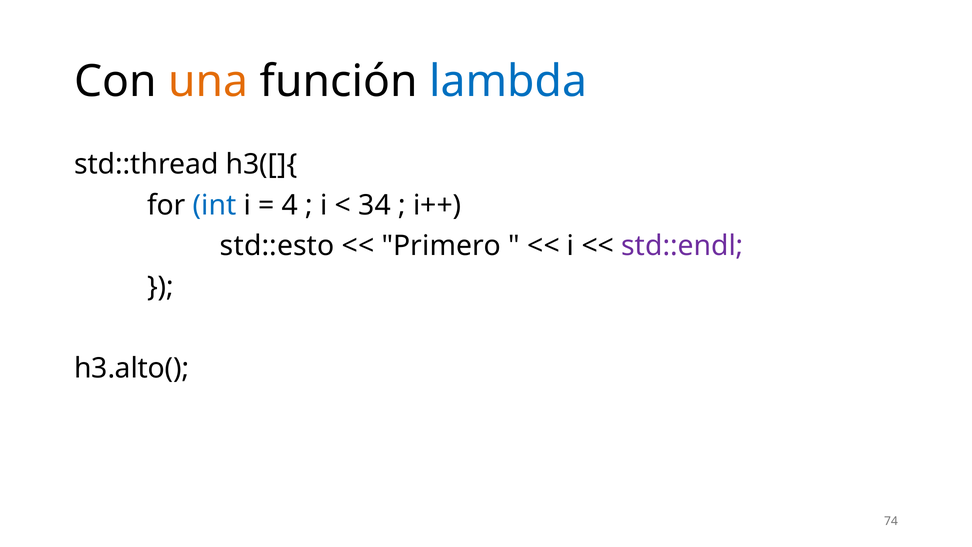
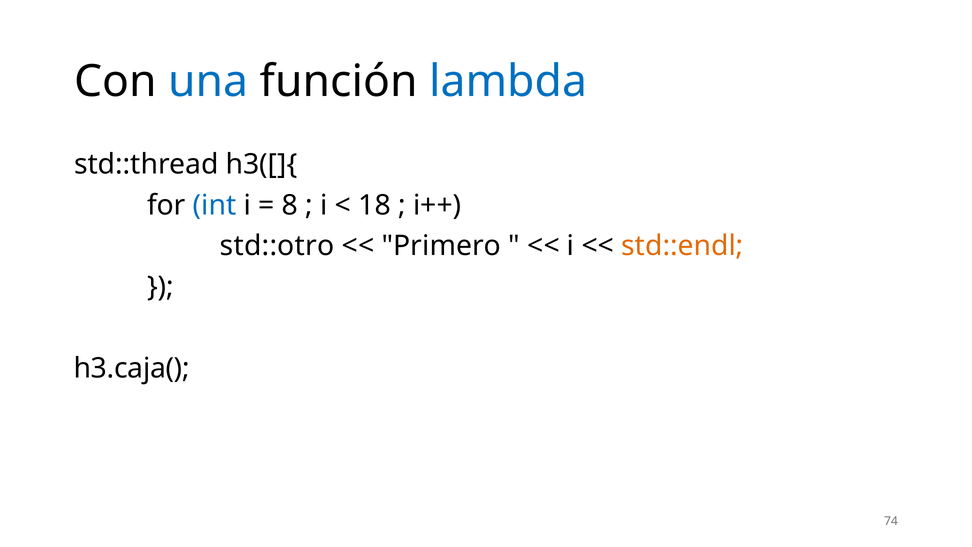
una colour: orange -> blue (208, 82)
4: 4 -> 8 (290, 205)
34: 34 -> 18 (375, 205)
std::esto: std::esto -> std::otro (277, 246)
std::endl colour: purple -> orange (682, 246)
h3.alto(: h3.alto( -> h3.caja( (132, 368)
